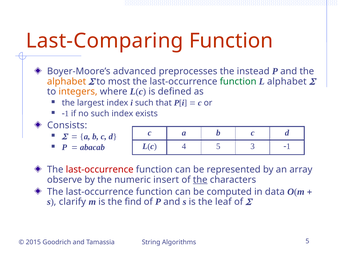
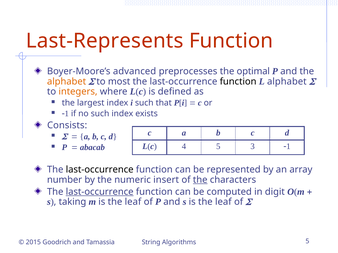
Last-Comparing: Last-Comparing -> Last-Represents (105, 41)
instead: instead -> optimal (253, 71)
function colour: green -> black (238, 82)
last-occurrence colour: red -> black (100, 170)
observe: observe -> number (65, 180)
last-occurrence underline: none -> present (100, 192)
data: data -> digit (275, 192)
clarify: clarify -> taking (72, 202)
m is the find: find -> leaf (133, 202)
